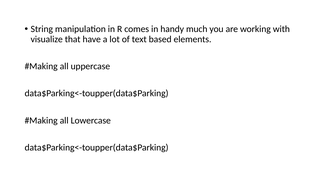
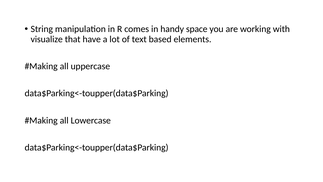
much: much -> space (197, 29)
